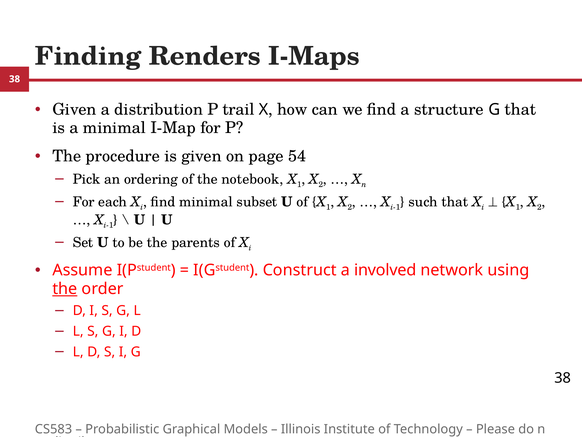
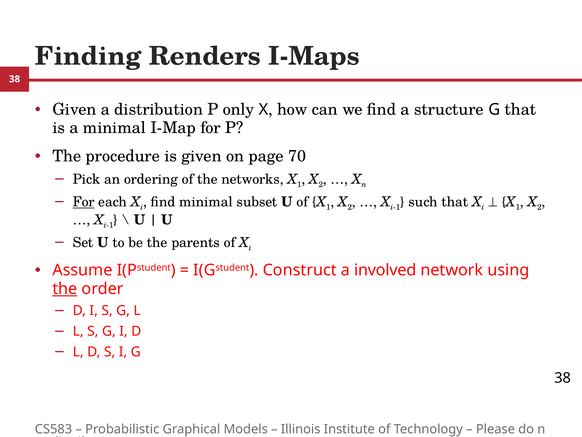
trail: trail -> only (238, 109)
54: 54 -> 70 (297, 156)
notebook: notebook -> networks (252, 179)
For underline: none -> present (84, 202)
